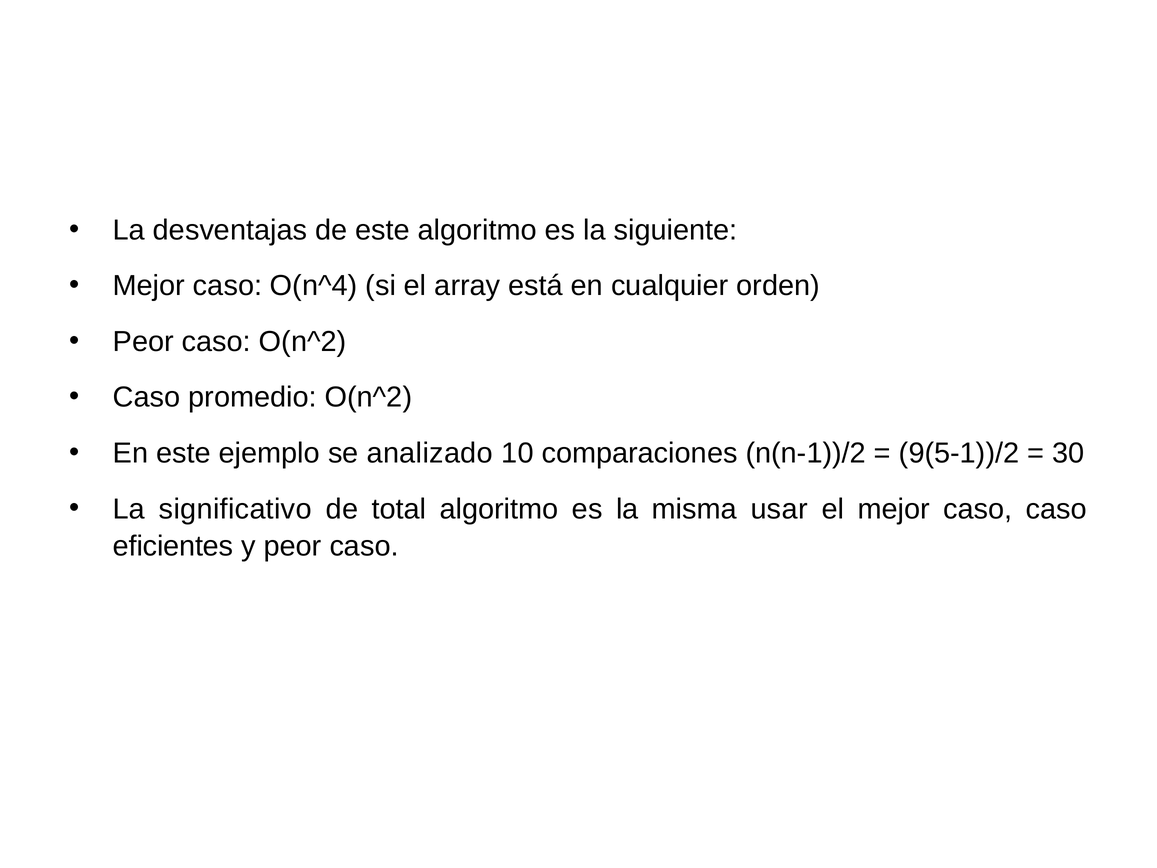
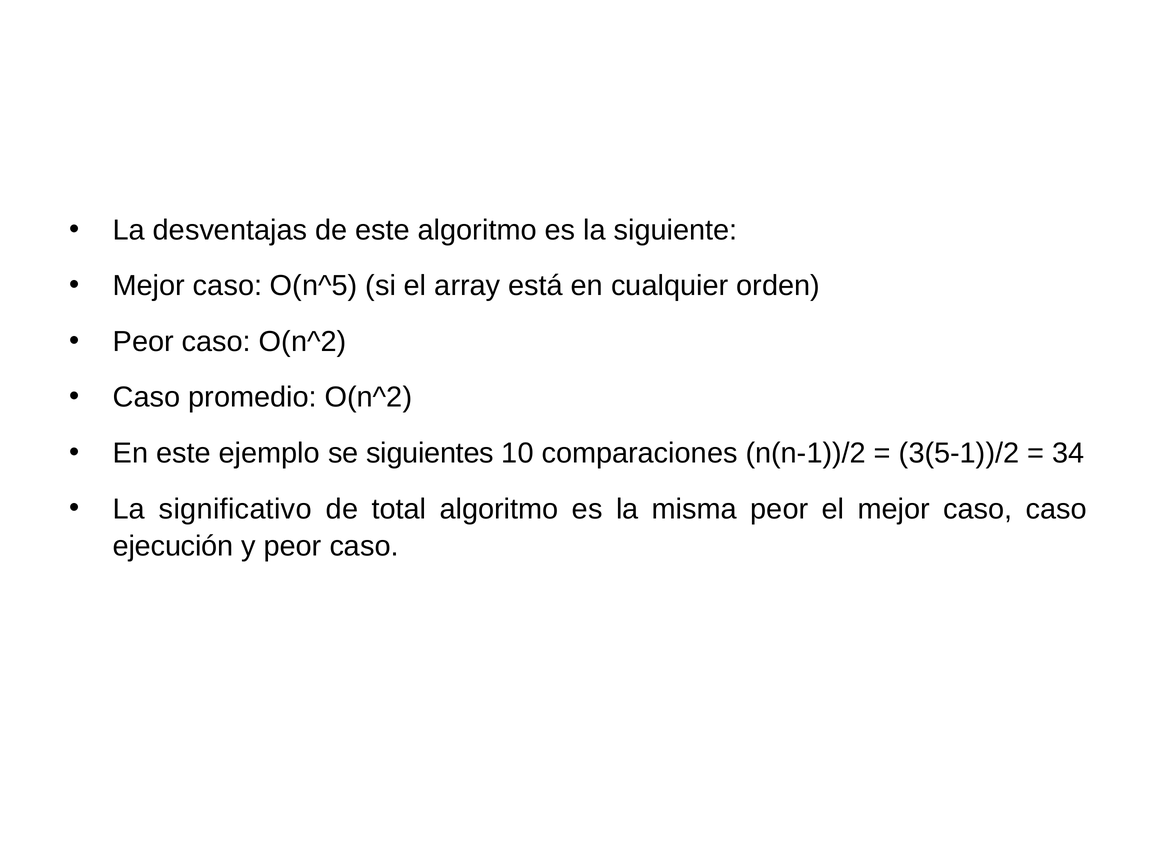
O(n^4: O(n^4 -> O(n^5 (314, 286)
analizado: analizado -> siguientes (430, 453)
9(5-1))/2: 9(5-1))/2 -> 3(5-1))/2 (959, 453)
30: 30 -> 34 (1068, 453)
misma usar: usar -> peor (779, 509)
eficientes: eficientes -> ejecución (173, 546)
